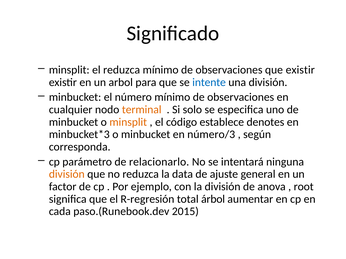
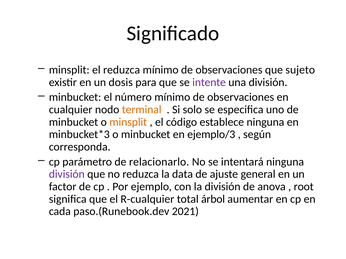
que existir: existir -> sujeto (300, 70)
arbol: arbol -> dosis (121, 82)
intente colour: blue -> purple (209, 82)
establece denotes: denotes -> ninguna (265, 122)
número/3: número/3 -> ejemplo/3 (211, 135)
división colour: orange -> purple (67, 174)
R-regresión: R-regresión -> R-cualquier (147, 199)
2015: 2015 -> 2021 (185, 212)
